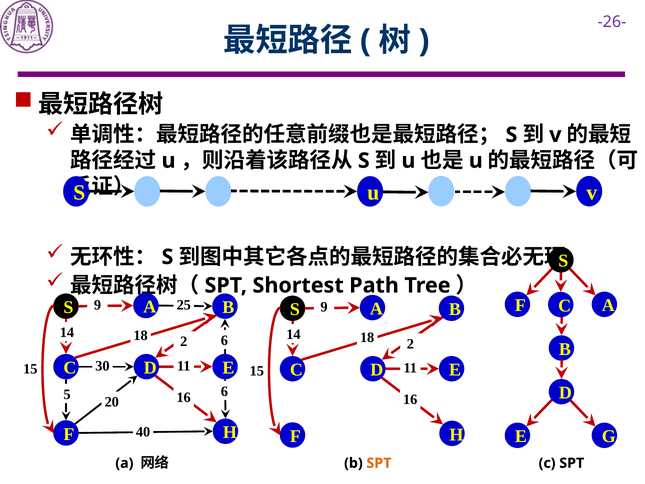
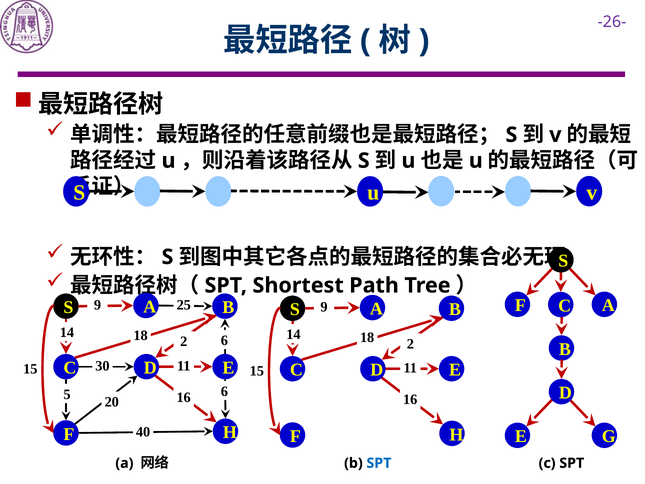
SPT colour: orange -> blue (379, 463)
